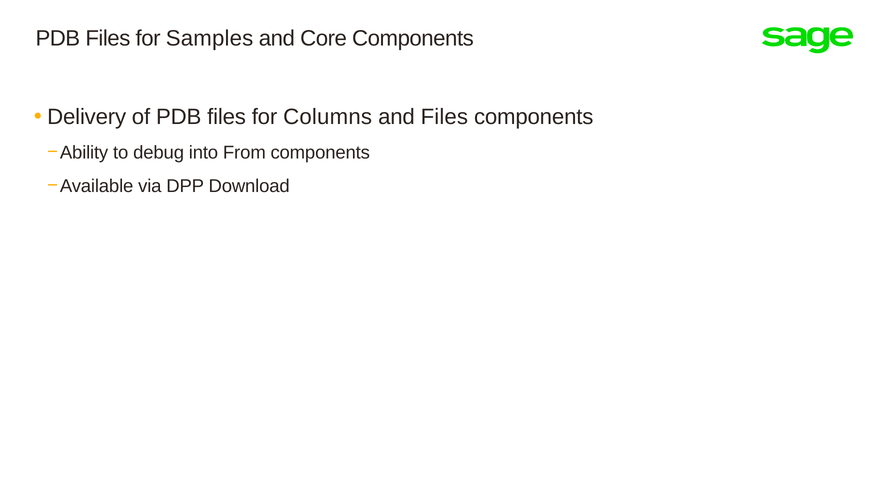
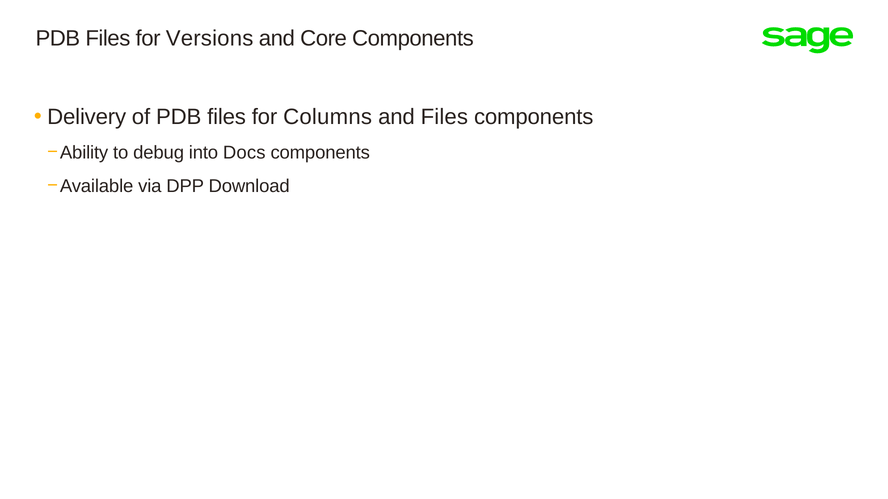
Samples: Samples -> Versions (210, 39)
From: From -> Docs (244, 153)
